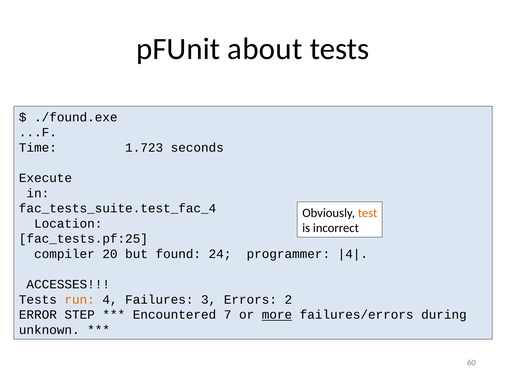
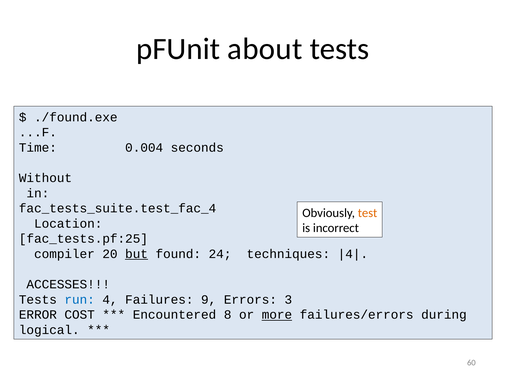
1.723: 1.723 -> 0.004 (144, 147)
Execute: Execute -> Without (45, 178)
but underline: none -> present (137, 254)
programmer: programmer -> techniques (288, 254)
run colour: orange -> blue (80, 299)
3: 3 -> 9 (209, 299)
2: 2 -> 3 (288, 299)
STEP: STEP -> COST (80, 314)
7: 7 -> 8 (228, 314)
unknown: unknown -> logical (49, 330)
